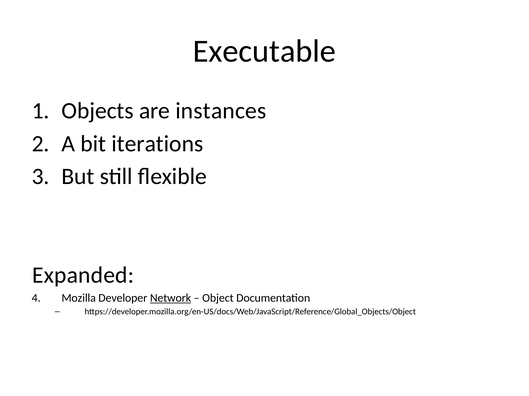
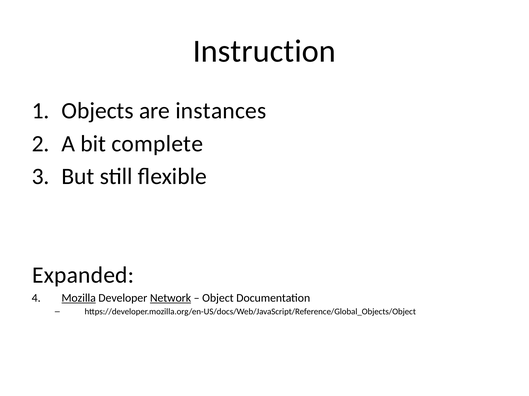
Executable: Executable -> Instruction (264, 51)
iterations: iterations -> complete (157, 144)
Mozilla underline: none -> present (79, 298)
